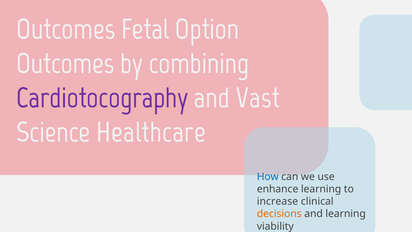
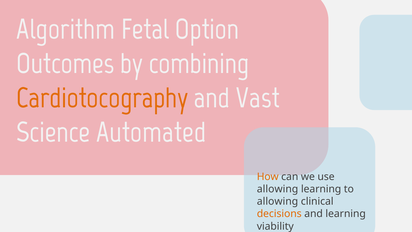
Outcomes: Outcomes -> Algorithm (66, 29)
Cardiotocography colour: purple -> orange (102, 98)
Healthcare: Healthcare -> Automated (151, 132)
How colour: blue -> orange (268, 177)
enhance: enhance -> allowing (278, 189)
increase: increase -> allowing (277, 201)
